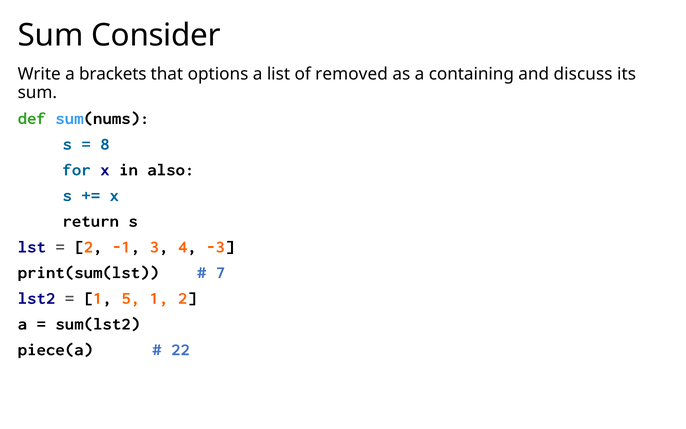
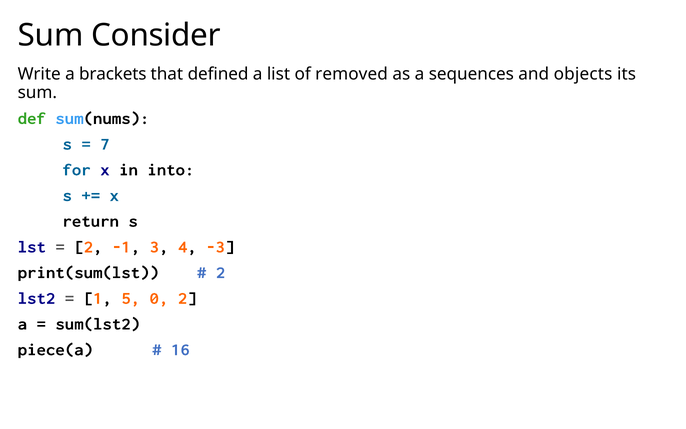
options: options -> defined (218, 74)
containing: containing -> sequences (471, 74)
discuss: discuss -> objects (583, 74)
8: 8 -> 7 (105, 144)
also: also -> into (171, 170)
7: 7 -> 2 (221, 272)
5 1: 1 -> 0 (159, 298)
22: 22 -> 16 (180, 349)
